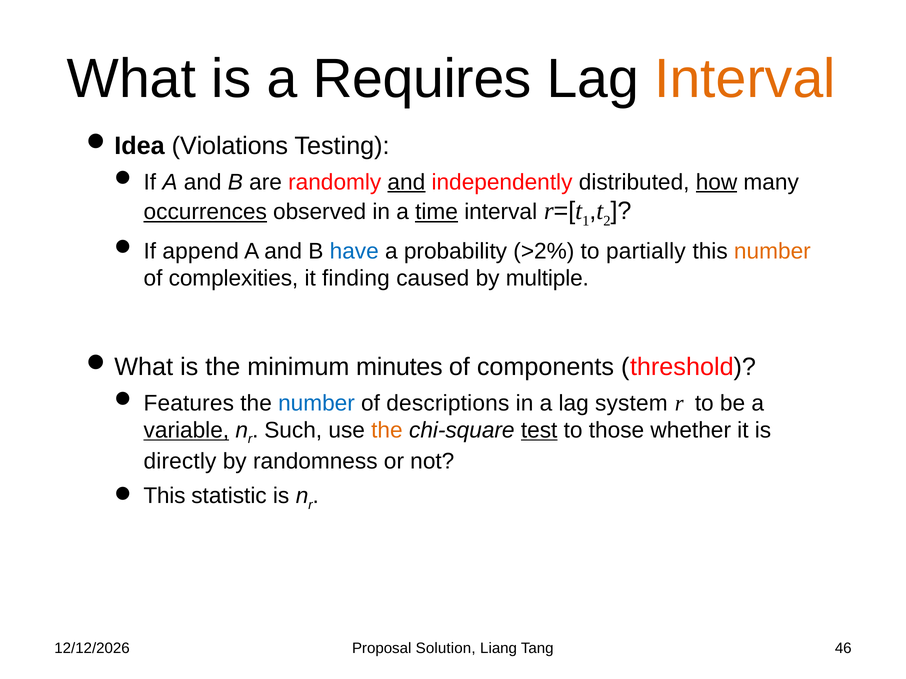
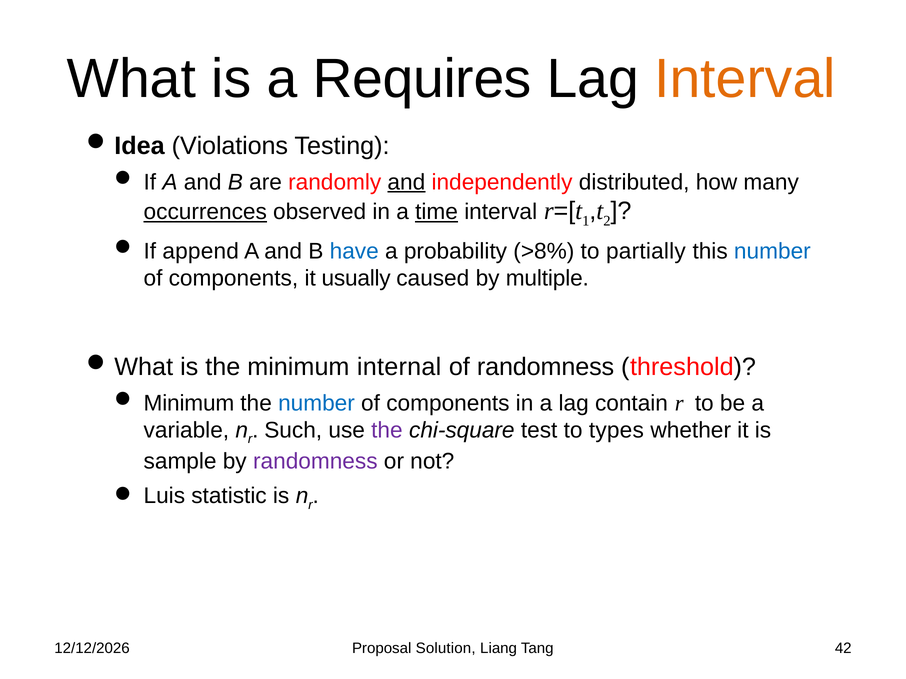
how underline: present -> none (717, 182)
>2%: >2% -> >8% (544, 251)
number colour: orange -> blue (772, 251)
complexities: complexities -> components (233, 279)
finding: finding -> usually (356, 279)
minutes: minutes -> internal (399, 367)
of components: components -> randomness (546, 367)
Features: Features -> Minimum (189, 403)
descriptions: descriptions -> components (448, 403)
system: system -> contain (631, 403)
variable underline: present -> none (186, 431)
the colour: orange -> purple (387, 431)
test underline: present -> none (539, 431)
those: those -> types (616, 431)
directly: directly -> sample (180, 462)
randomness colour: black -> purple (315, 462)
This: This -> Luis (164, 496)
46: 46 -> 42 (843, 649)
